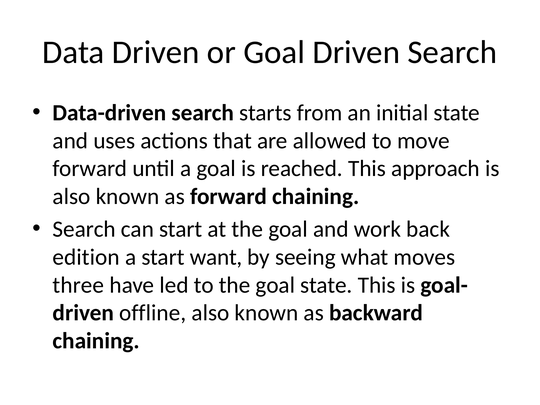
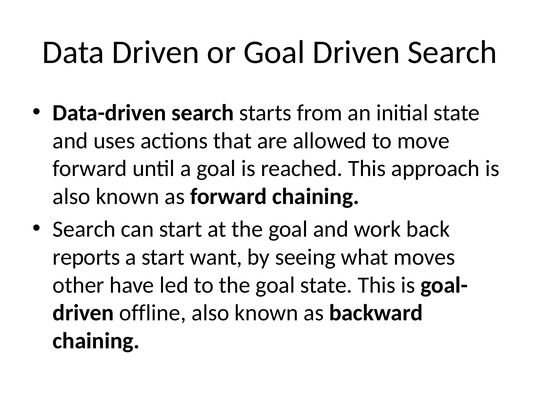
edition: edition -> reports (86, 257)
three: three -> other (78, 285)
